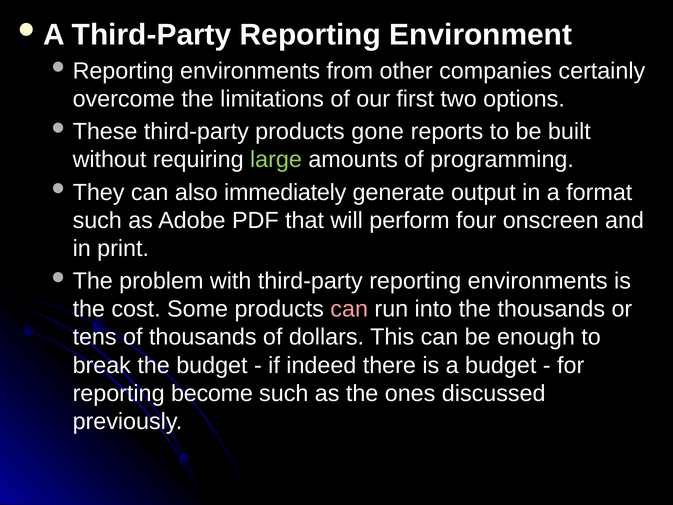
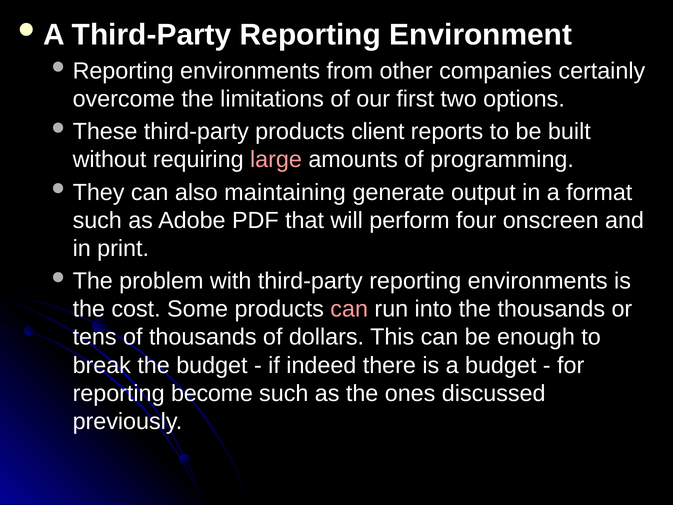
gone: gone -> client (378, 132)
large colour: light green -> pink (276, 160)
immediately: immediately -> maintaining (285, 192)
